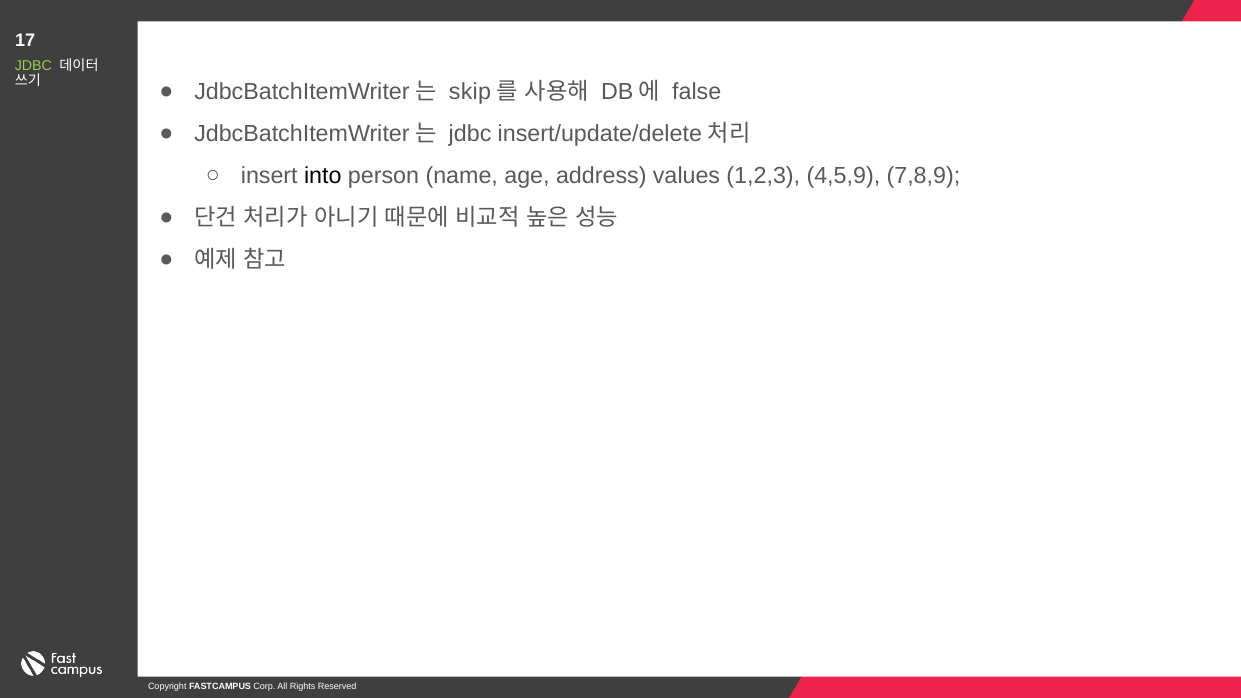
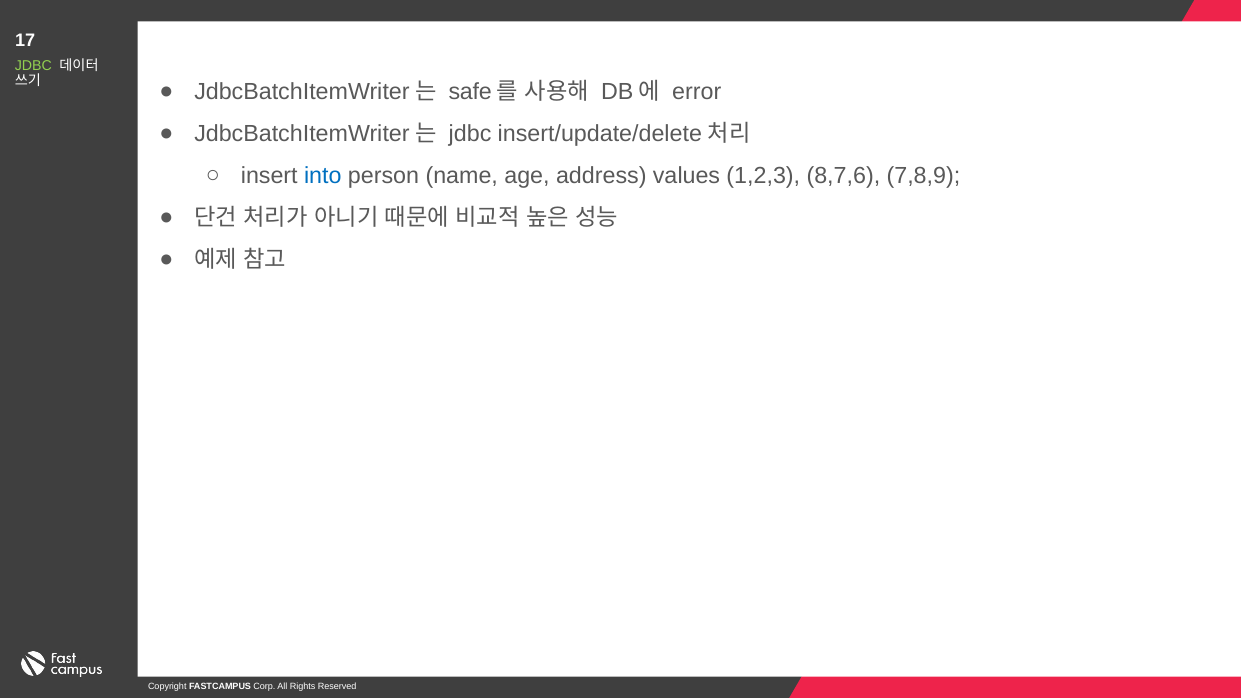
skip: skip -> safe (470, 92)
false: false -> error (697, 92)
into colour: black -> blue (323, 176)
4,5,9: 4,5,9 -> 8,7,6 (843, 176)
